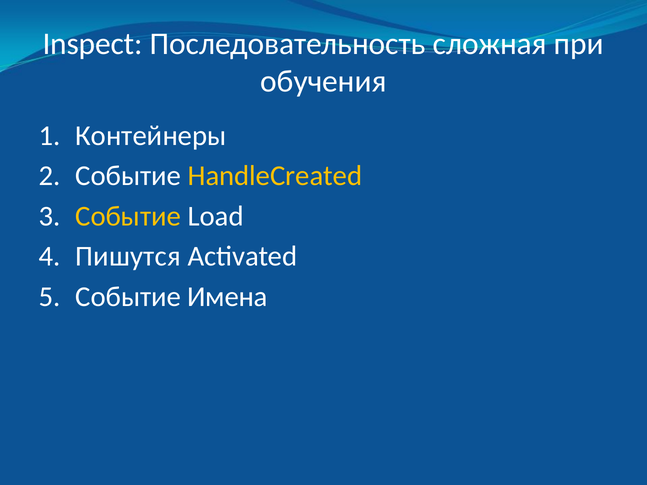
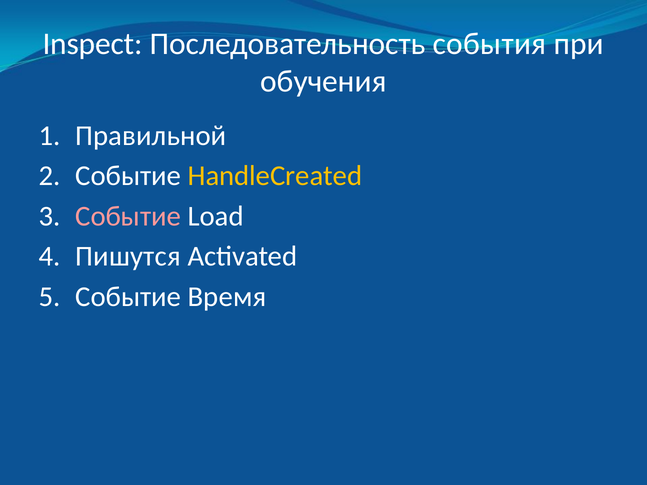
сложная: сложная -> события (490, 44)
Контейнеры: Контейнеры -> Правильной (151, 136)
Событие colour: yellow -> pink (128, 216)
Имена: Имена -> Время (227, 297)
